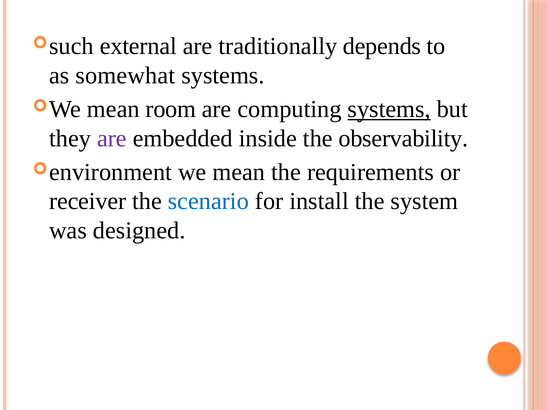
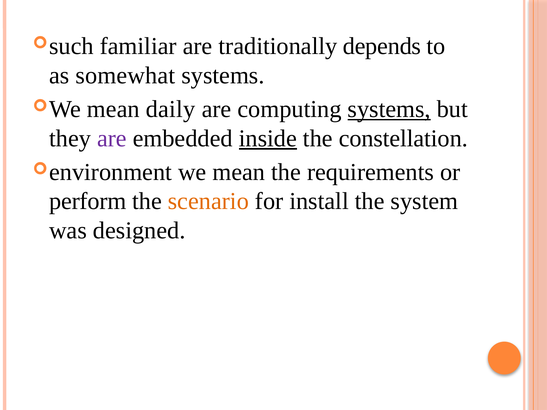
external: external -> familiar (138, 46)
room: room -> daily (171, 109)
inside underline: none -> present (268, 138)
observability: observability -> constellation (403, 138)
receiver: receiver -> perform (88, 201)
scenario colour: blue -> orange (208, 201)
